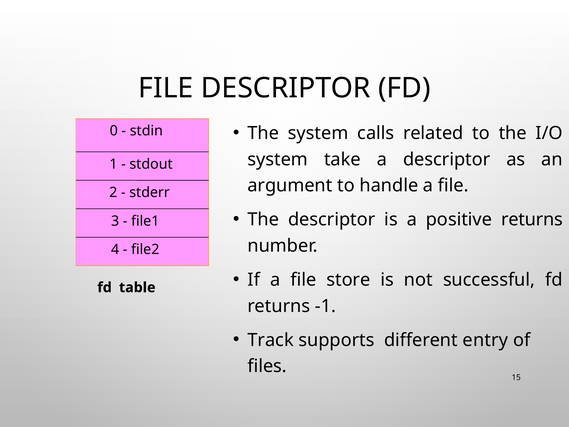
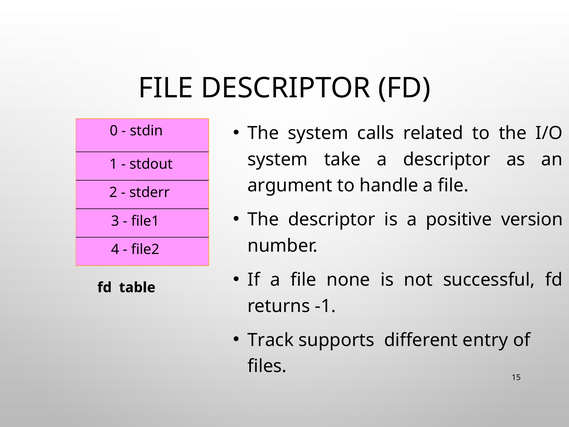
positive returns: returns -> version (532, 219)
store: store -> none (348, 280)
